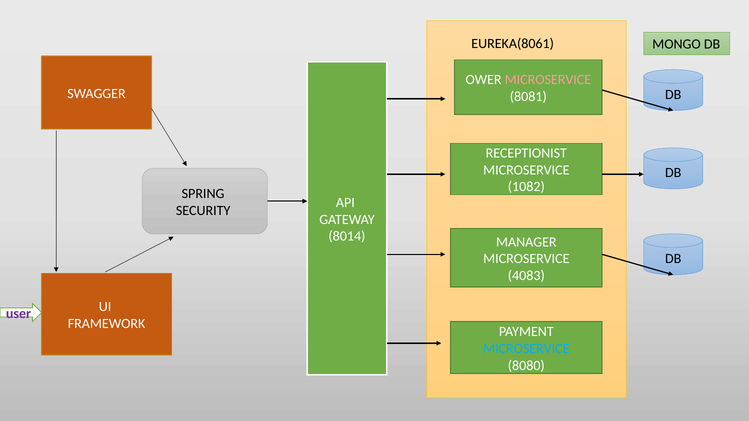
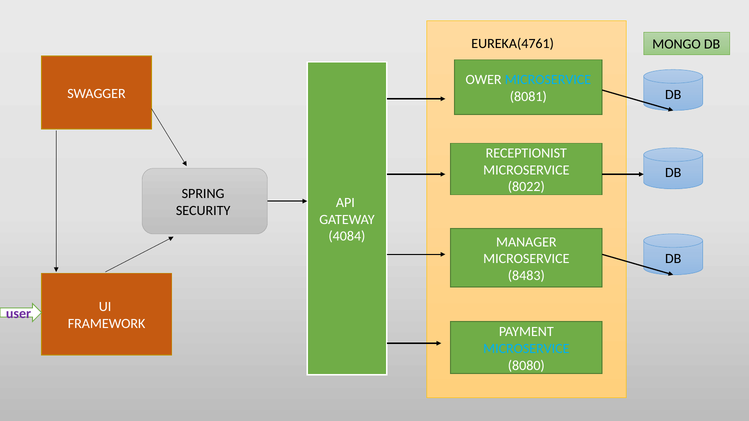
EUREKA(8061: EUREKA(8061 -> EUREKA(4761 (513, 44)
MICROSERVICE colour: pink -> light blue (548, 80)
1082: 1082 -> 8022 (526, 187)
8014: 8014 -> 4084 (347, 236)
4083: 4083 -> 8483 (526, 276)
